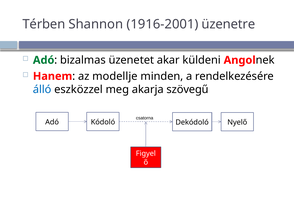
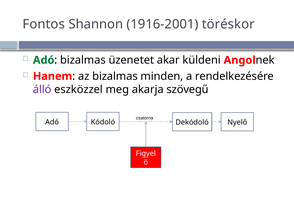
Térben: Térben -> Fontos (44, 24)
üzenetre: üzenetre -> töréskor (228, 24)
az modellje: modellje -> bizalmas (115, 76)
álló colour: blue -> purple (42, 90)
